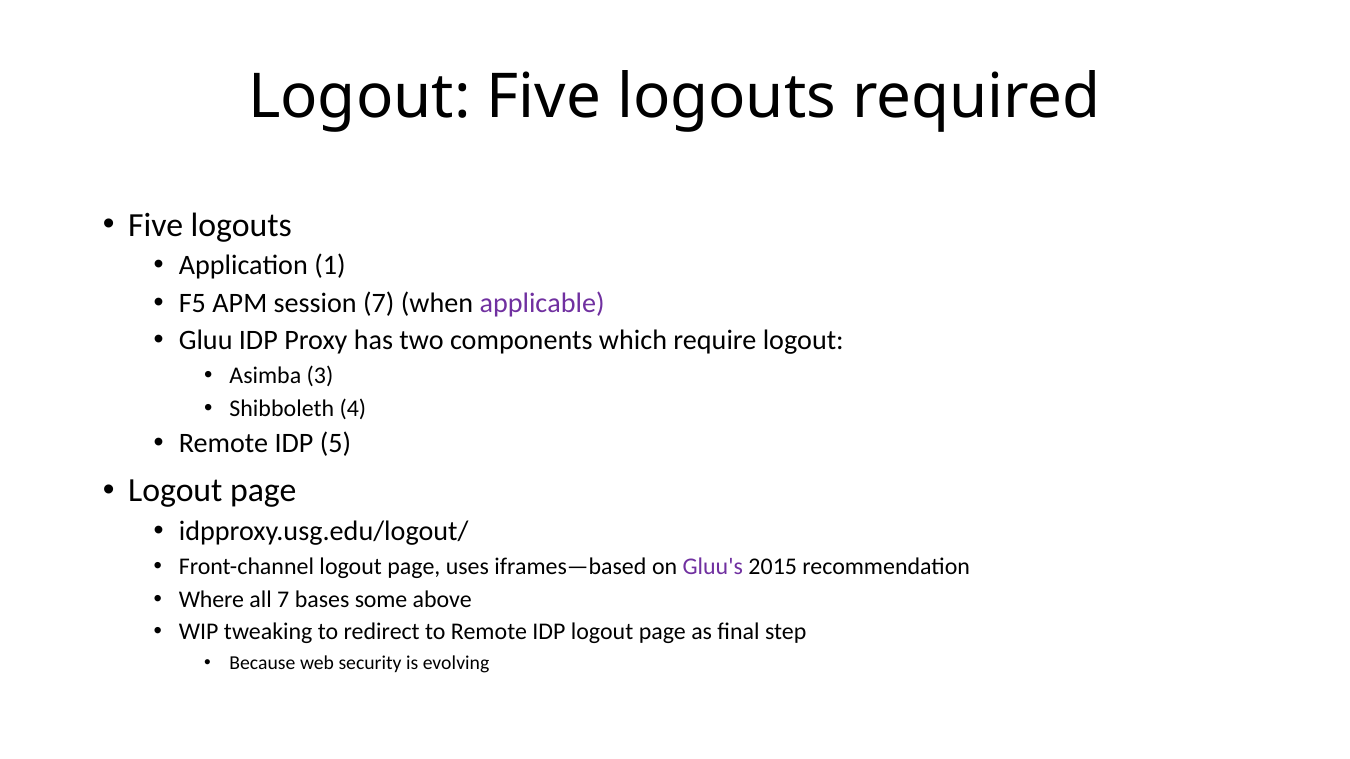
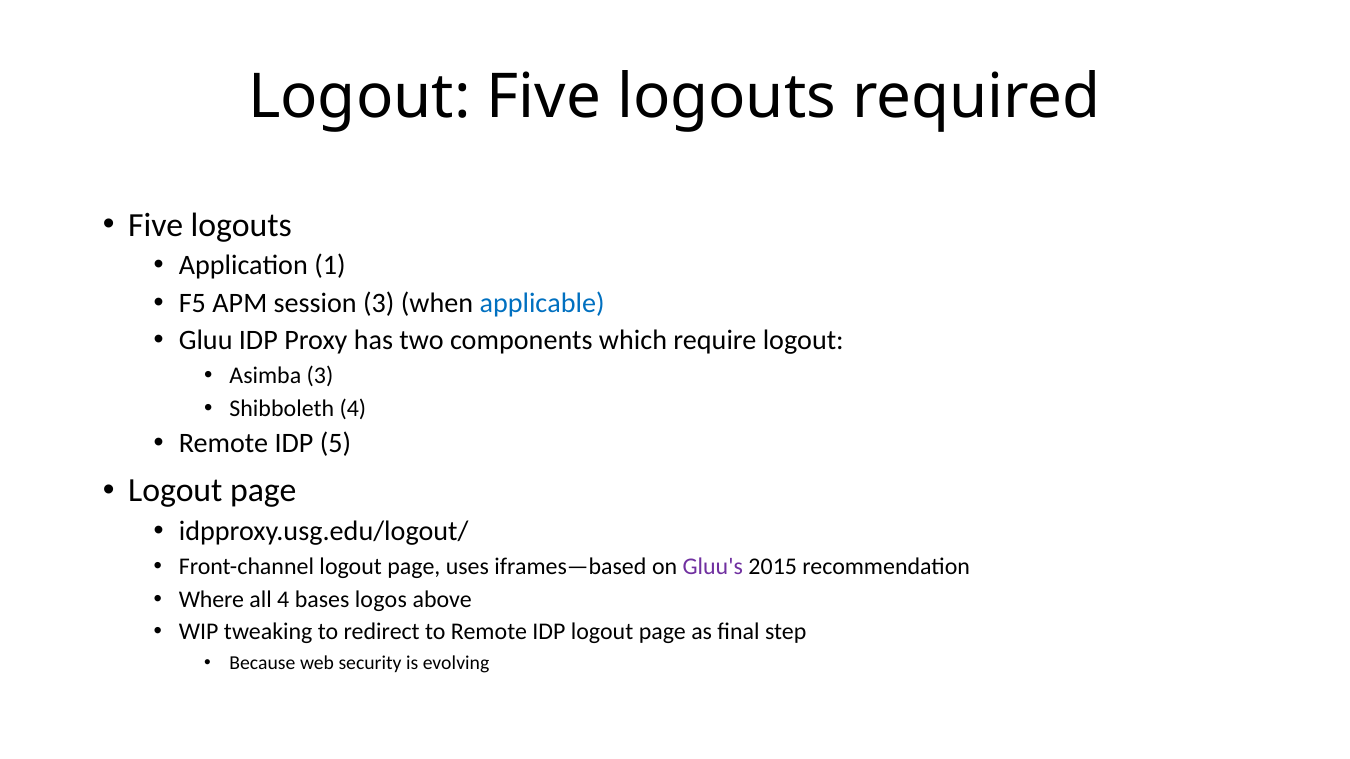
session 7: 7 -> 3 (379, 303)
applicable colour: purple -> blue (542, 303)
all 7: 7 -> 4 (283, 599)
some: some -> logos (381, 599)
